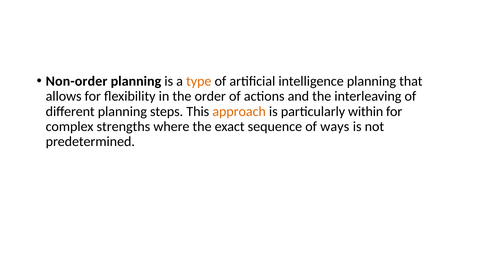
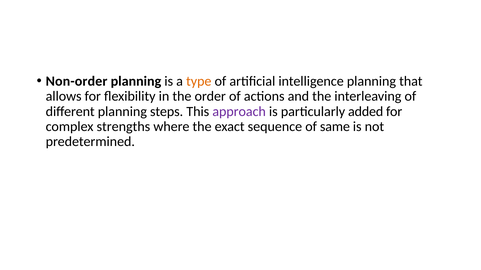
approach colour: orange -> purple (239, 112)
within: within -> added (366, 112)
ways: ways -> same (335, 127)
